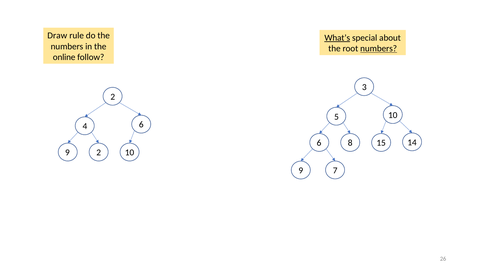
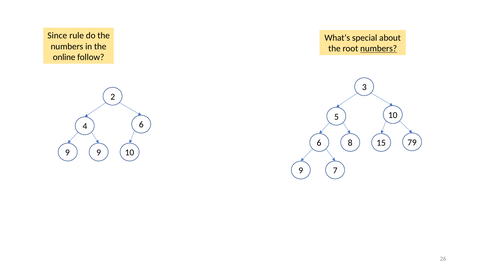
Draw: Draw -> Since (57, 36)
What’s underline: present -> none (337, 38)
14: 14 -> 79 (412, 143)
9 2: 2 -> 9 (99, 153)
